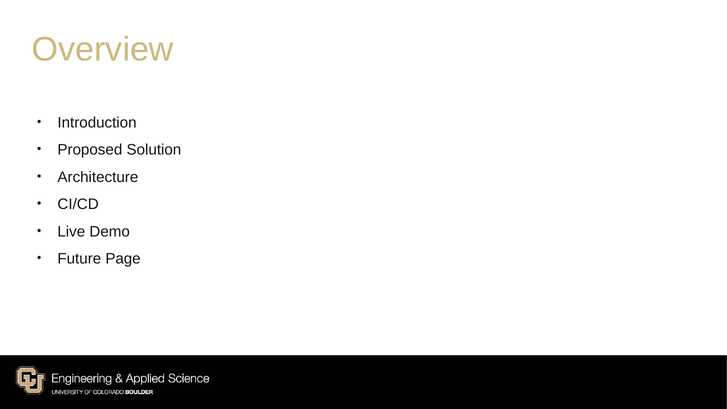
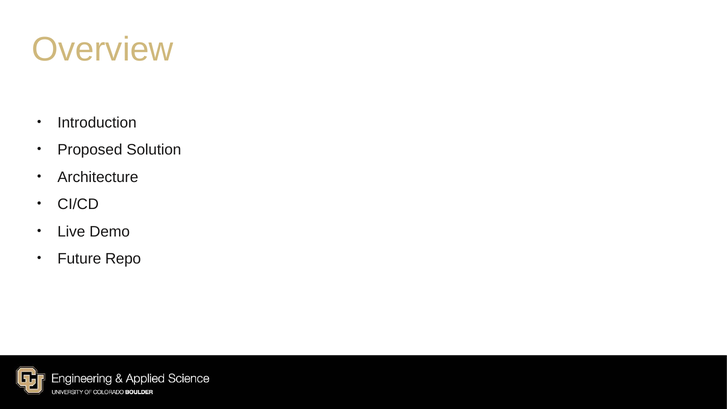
Page: Page -> Repo (123, 259)
